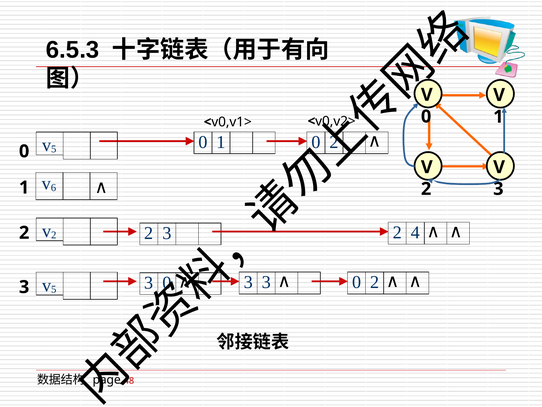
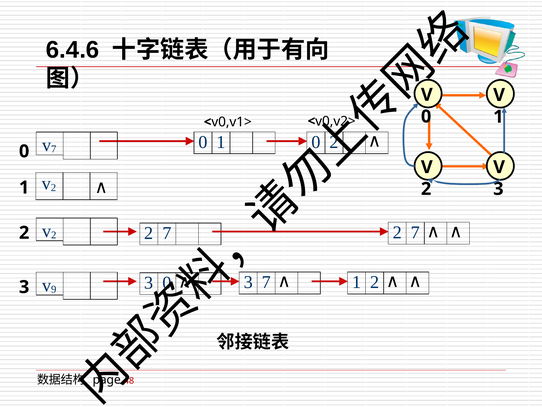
6.5.3: 6.5.3 -> 6.4.6 (73, 50)
5: 5 -> 7 (54, 149)
6: 6 -> 2 (53, 187)
4: 4 -> 7 (415, 232)
3: 3 -> 7 (167, 233)
3: 3 -> 7 (266, 282)
0: 0 -> 1 (357, 282)
5: 5 -> 9 (54, 289)
